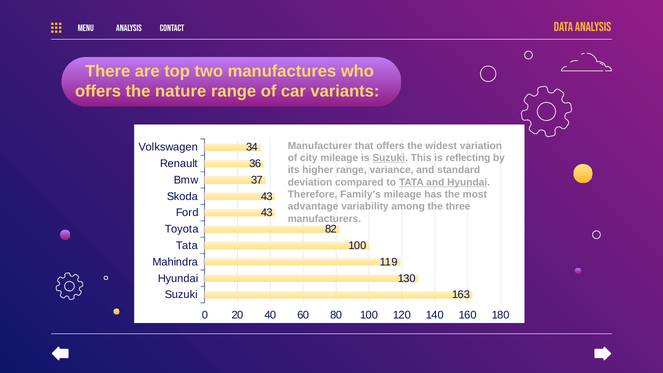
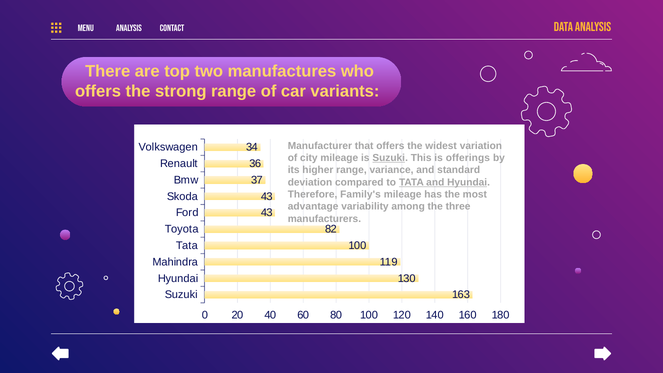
nature: nature -> strong (181, 91)
reflecting: reflecting -> offerings (468, 158)
